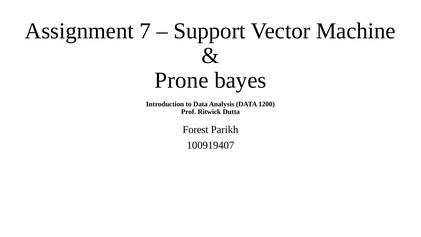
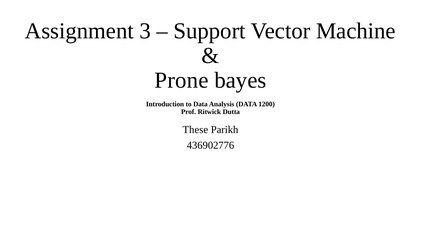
7: 7 -> 3 (145, 31)
Forest: Forest -> These (195, 130)
100919407: 100919407 -> 436902776 (211, 145)
